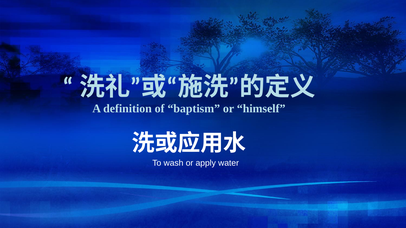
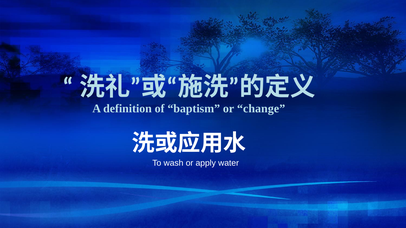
himself: himself -> change (261, 109)
